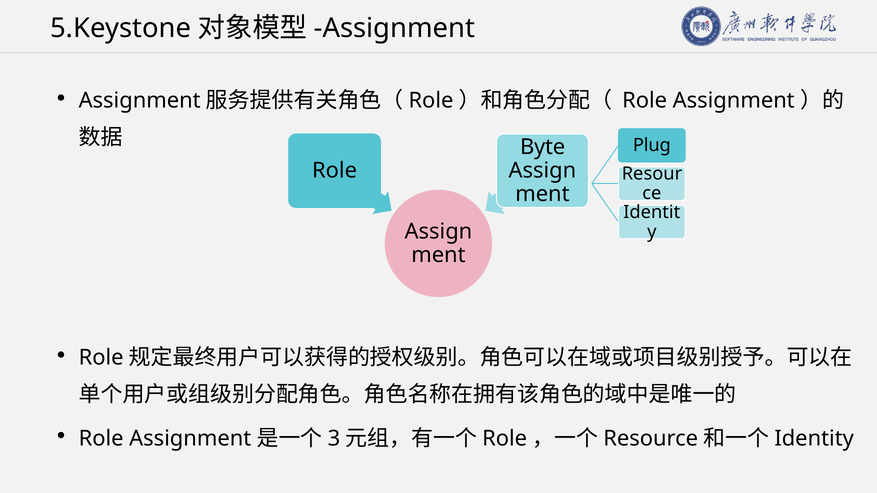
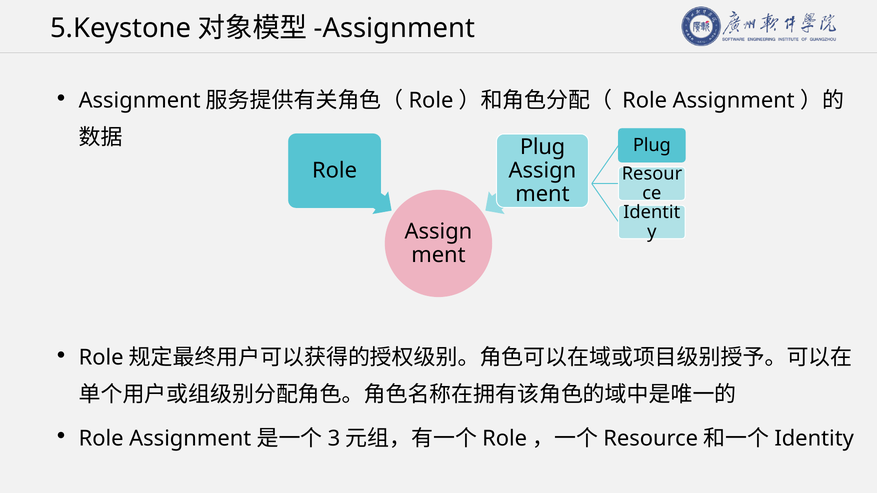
Byte: Byte -> Plug (543, 147)
